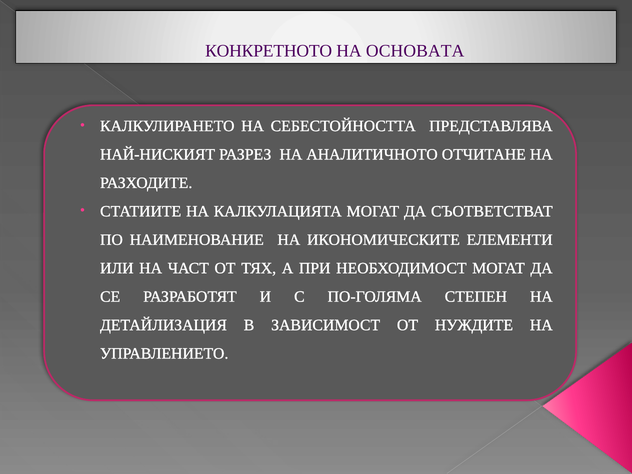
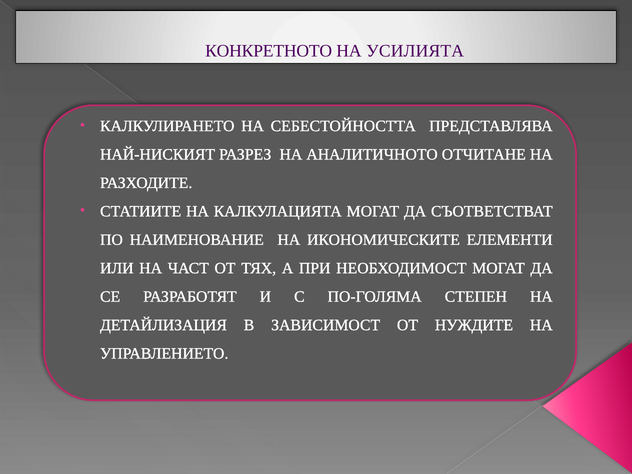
ОСНОВАТА: ОСНОВАТА -> УСИЛИЯТА (415, 51)
